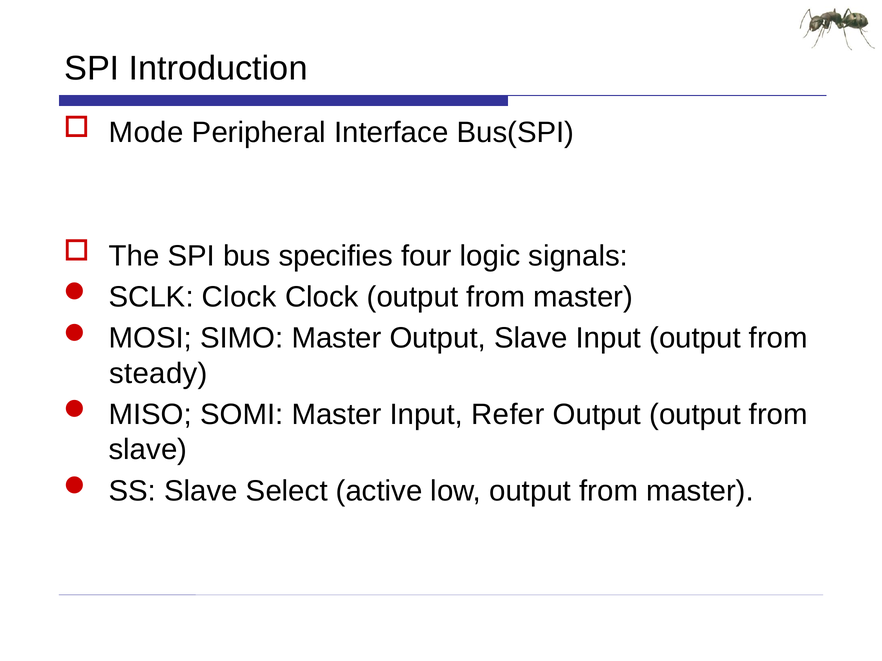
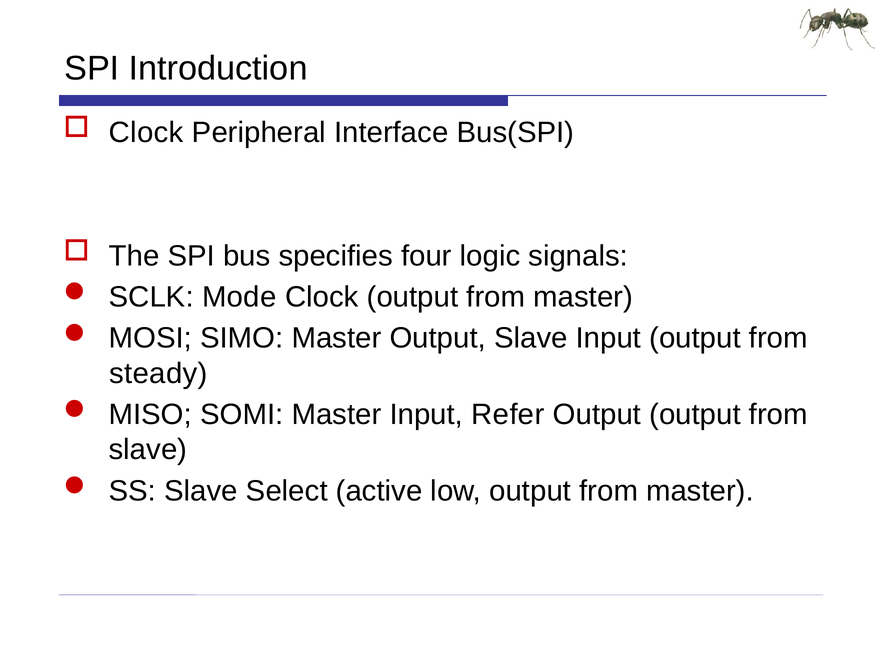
Mode: Mode -> Clock (146, 133)
SCLK Clock: Clock -> Mode (239, 297)
